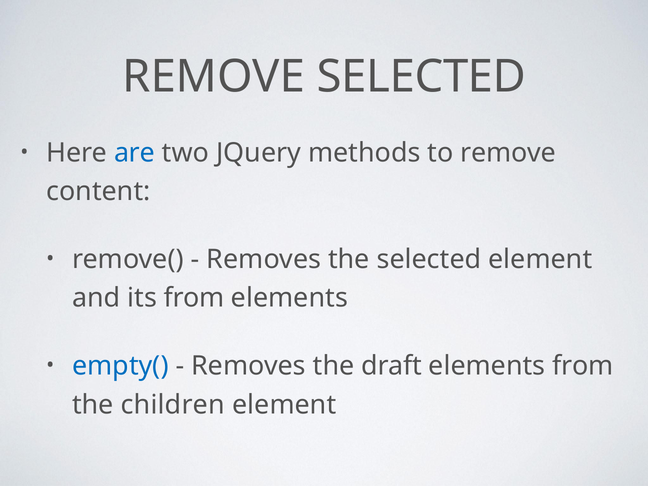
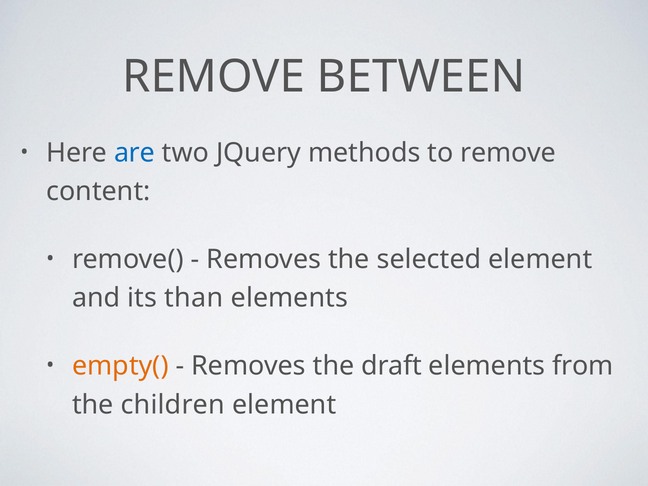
REMOVE SELECTED: SELECTED -> BETWEEN (421, 77)
its from: from -> than (194, 298)
empty( colour: blue -> orange (120, 366)
